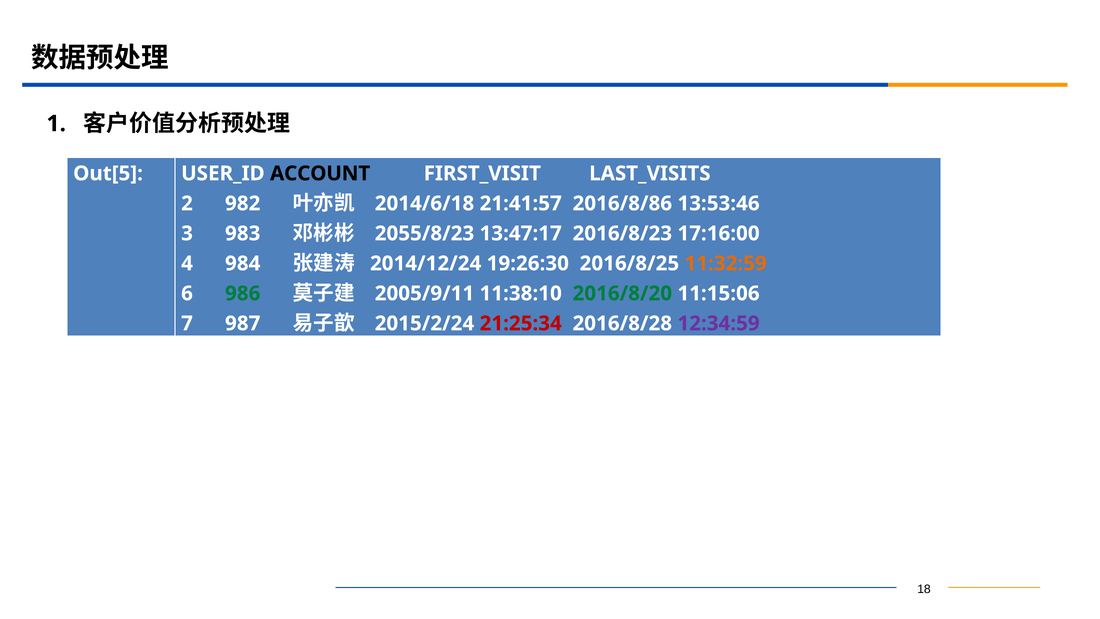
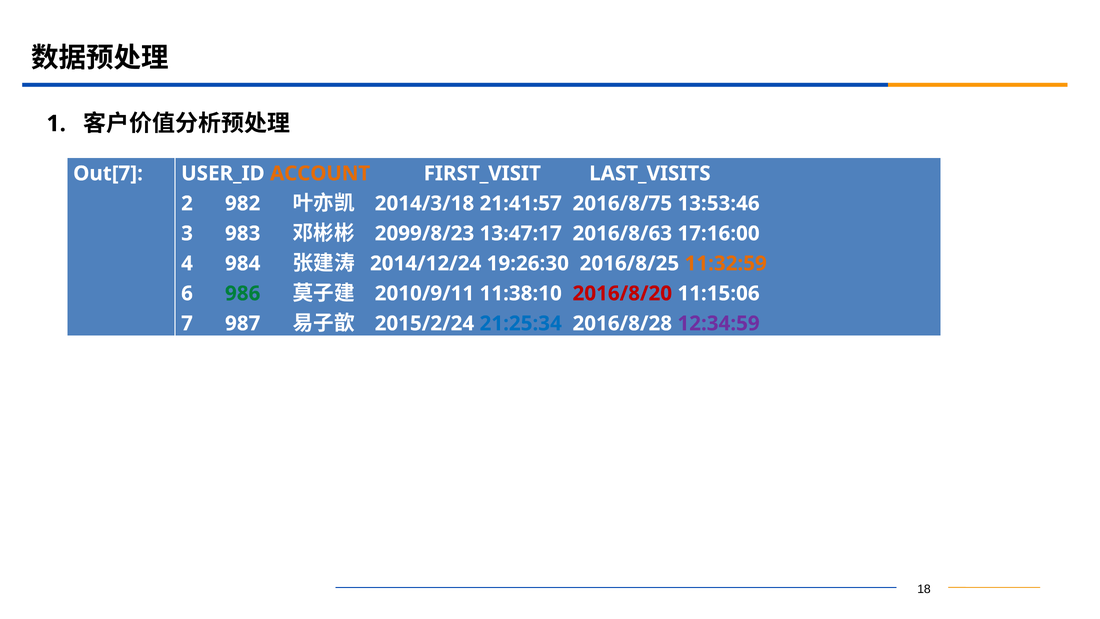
Out[5: Out[5 -> Out[7 (108, 173)
ACCOUNT colour: black -> orange (320, 173)
2014/6/18: 2014/6/18 -> 2014/3/18 (424, 203)
2016/8/86: 2016/8/86 -> 2016/8/75 (622, 203)
2055/8/23: 2055/8/23 -> 2099/8/23 (424, 233)
2016/8/23: 2016/8/23 -> 2016/8/63 (622, 233)
2005/9/11: 2005/9/11 -> 2010/9/11 (424, 293)
2016/8/20 colour: green -> red (622, 293)
21:25:34 colour: red -> blue (521, 323)
